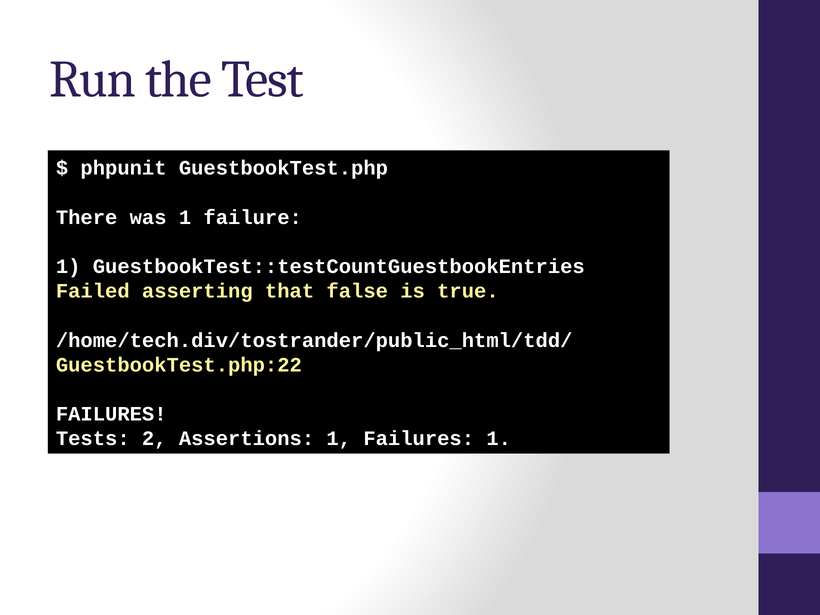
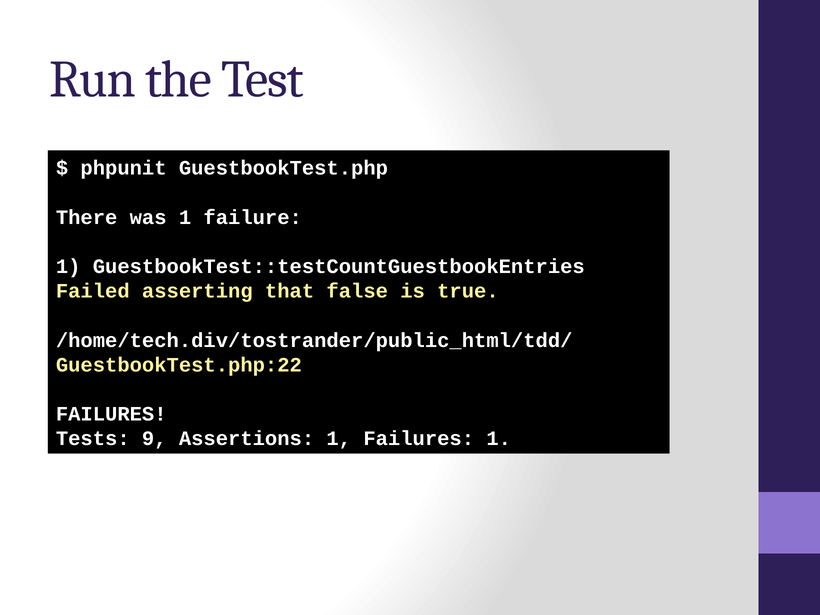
2: 2 -> 9 (154, 439)
